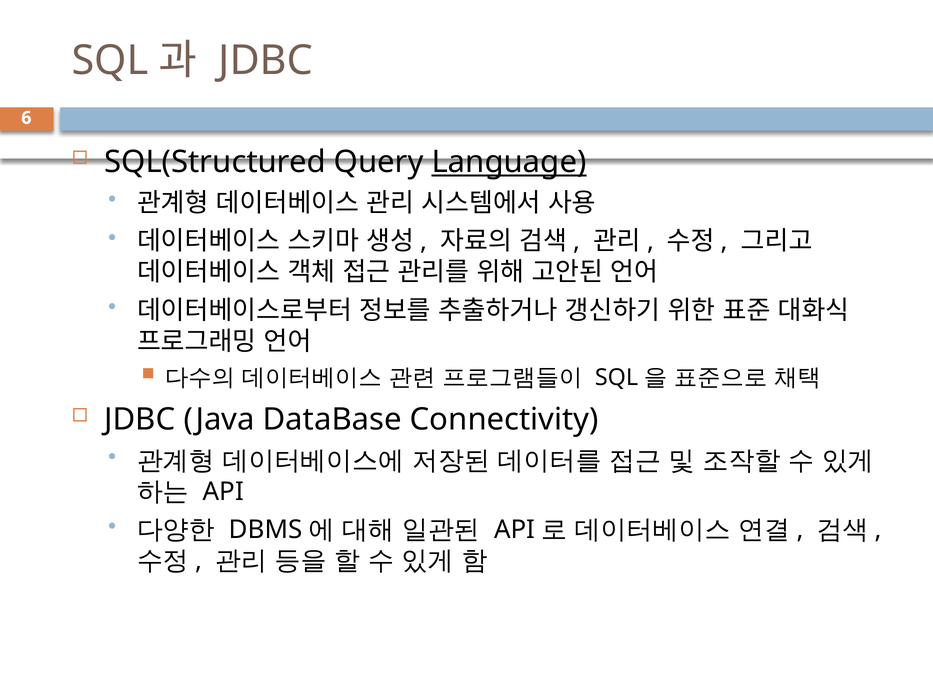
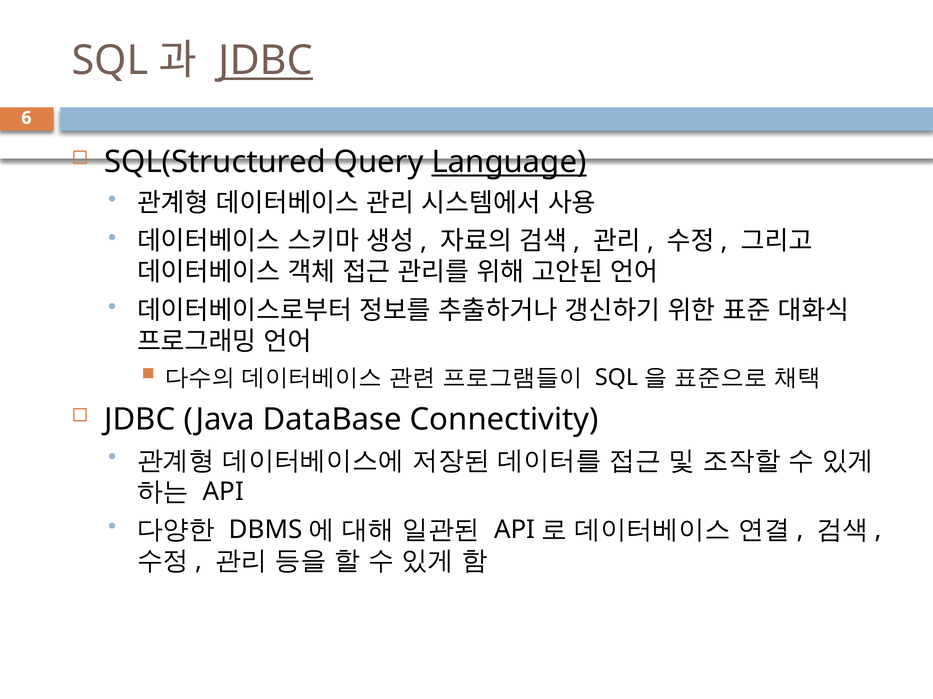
JDBC underline: none -> present (266, 61)
